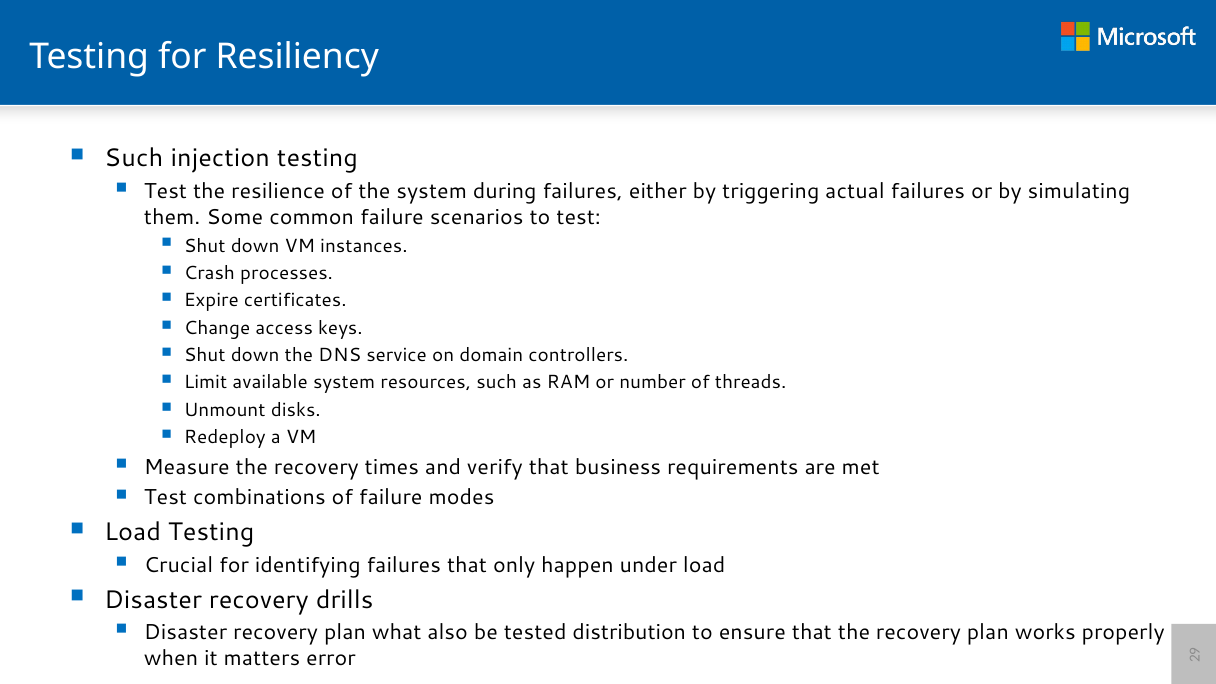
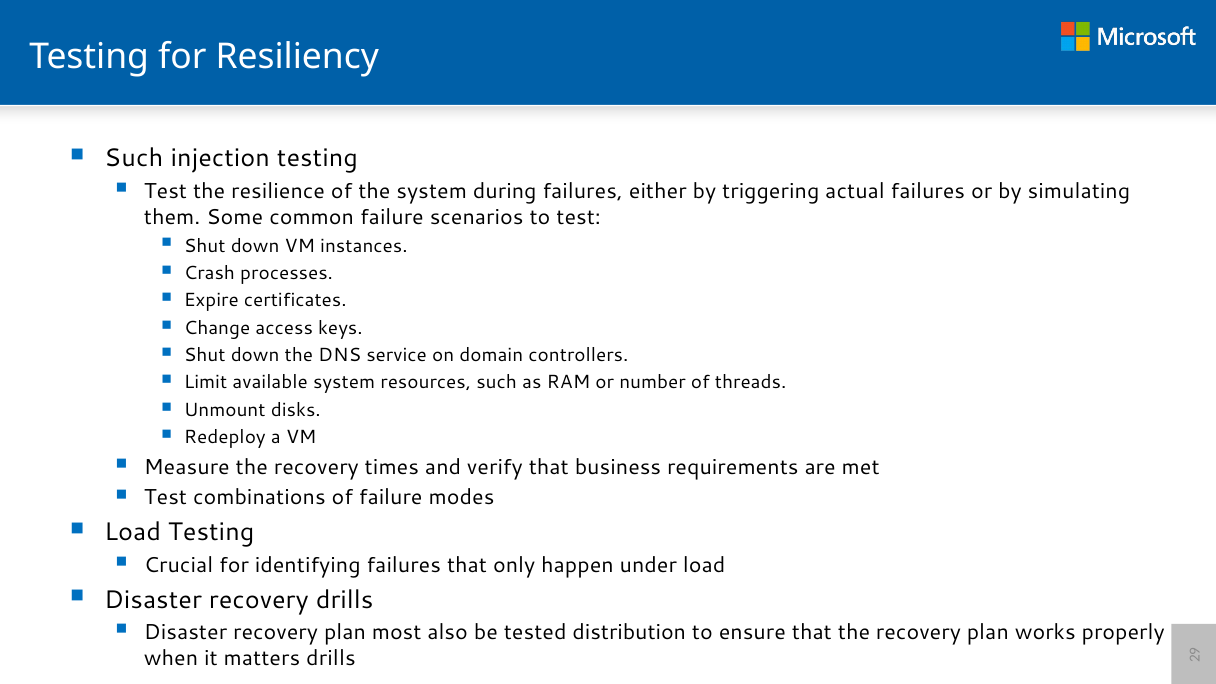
what: what -> most (397, 633)
matters error: error -> drills (331, 658)
